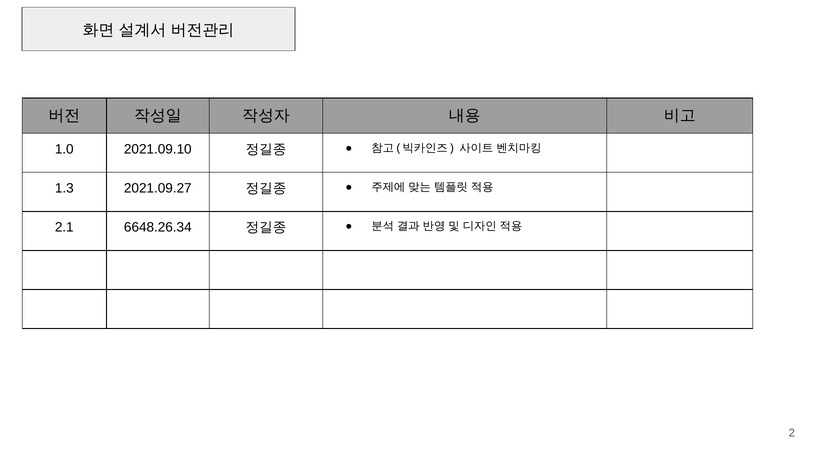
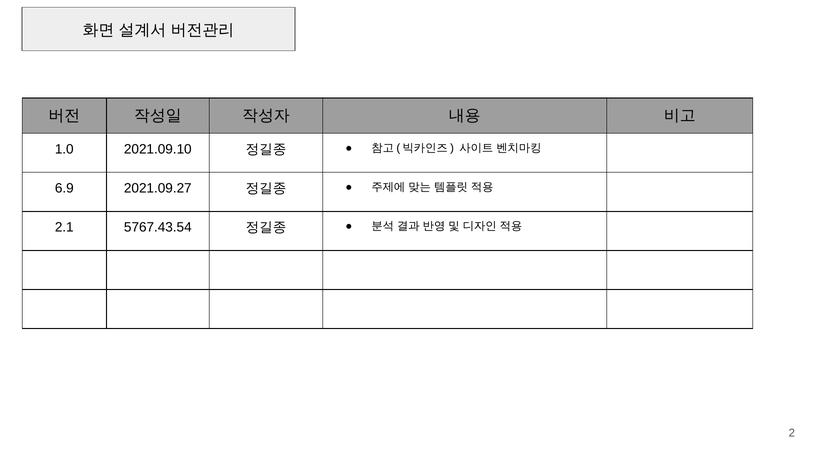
1.3: 1.3 -> 6.9 (64, 188)
6648.26.34: 6648.26.34 -> 5767.43.54 (158, 227)
